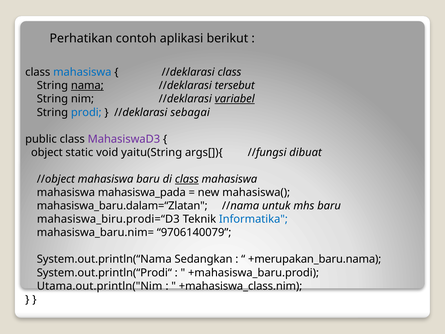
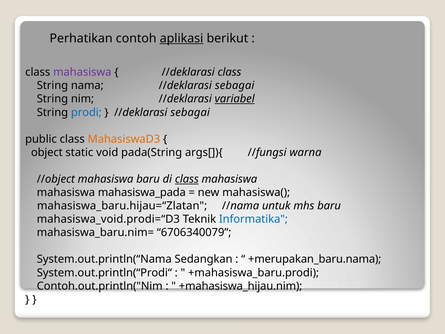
aplikasi underline: none -> present (182, 38)
mahasiswa colour: blue -> purple (82, 72)
nama underline: present -> none (87, 86)
tersebut: tersebut -> sebagai (235, 86)
MahasiswaD3 colour: purple -> orange (124, 139)
yaitu(String: yaitu(String -> pada(String (152, 152)
dibuat: dibuat -> warna (306, 152)
mahasiswa_baru.dalam=“Zlatan: mahasiswa_baru.dalam=“Zlatan -> mahasiswa_baru.hijau=“Zlatan (122, 206)
mahasiswa_biru.prodi=“D3: mahasiswa_biru.prodi=“D3 -> mahasiswa_void.prodi=“D3 (108, 219)
9706140079: 9706140079 -> 6706340079 (194, 232)
Utama.out.println("Nim: Utama.out.println("Nim -> Contoh.out.println("Nim (100, 286)
+mahasiswa_class.nim: +mahasiswa_class.nim -> +mahasiswa_hijau.nim (241, 286)
